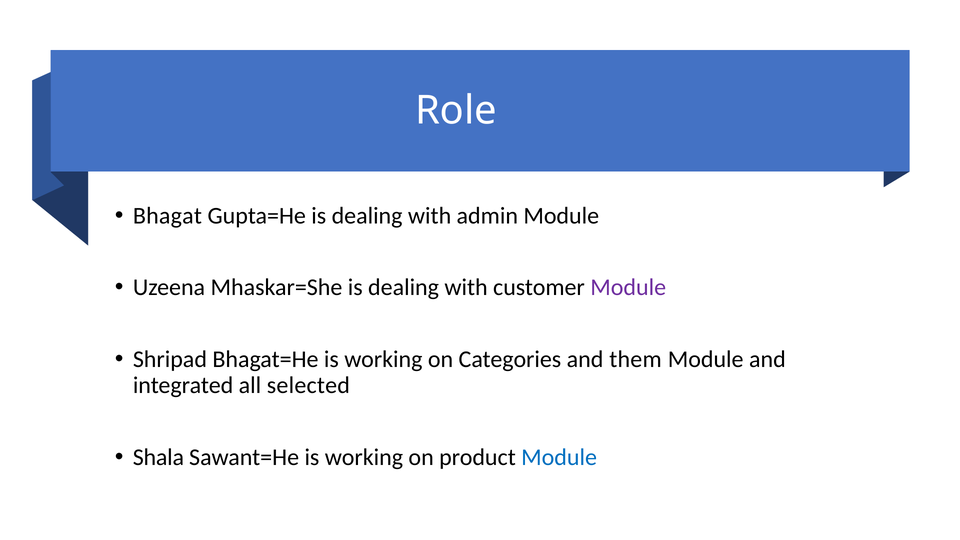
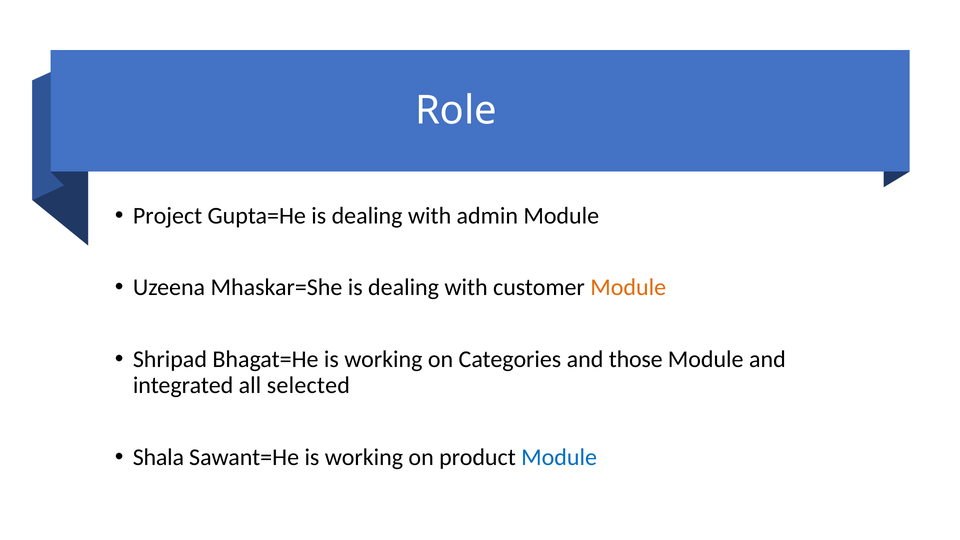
Bhagat: Bhagat -> Project (168, 216)
Module colour: purple -> orange (628, 288)
them: them -> those (636, 359)
